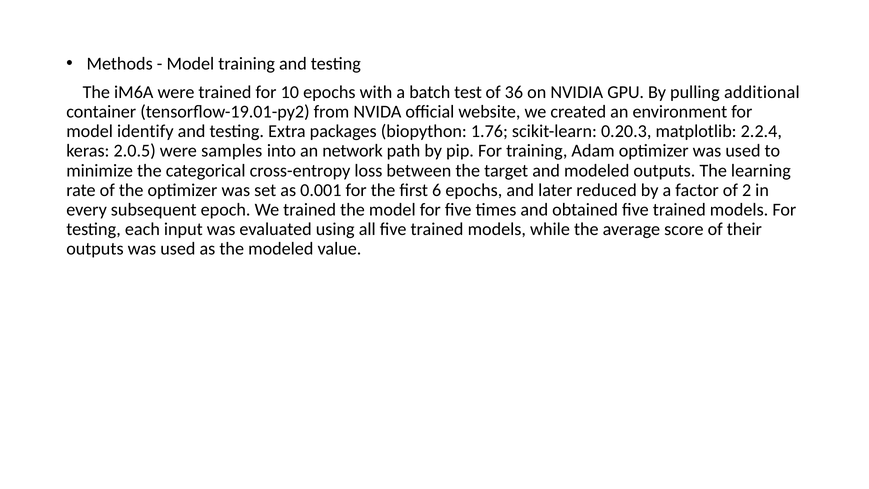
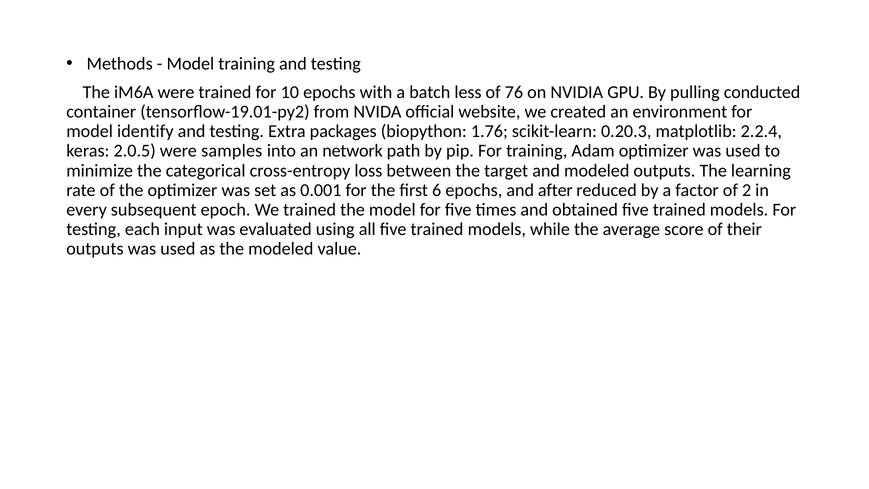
test: test -> less (468, 92)
36: 36 -> 76 (514, 92)
additional: additional -> conducted (762, 92)
later: later -> after (555, 190)
